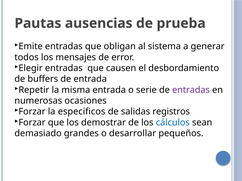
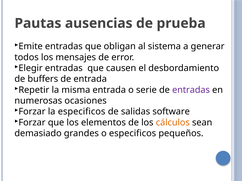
registros: registros -> software (171, 112)
demostrar: demostrar -> elementos (103, 123)
cálculos colour: blue -> orange (173, 123)
o desarrollar: desarrollar -> especificos (133, 134)
